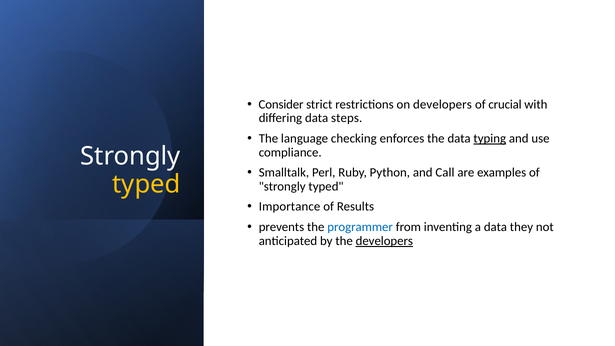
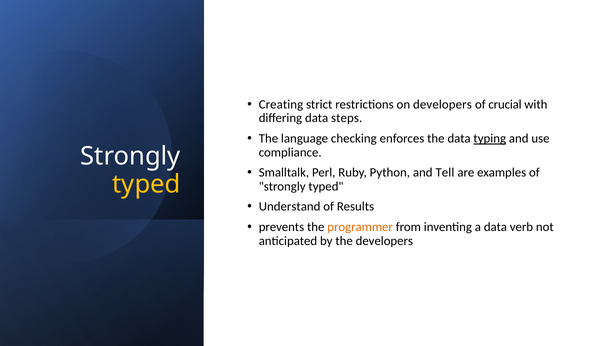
Consider: Consider -> Creating (281, 104)
Call: Call -> Tell (445, 173)
Importance: Importance -> Understand (290, 207)
programmer colour: blue -> orange (360, 227)
they: they -> verb (521, 227)
developers underline: present -> none (384, 241)
